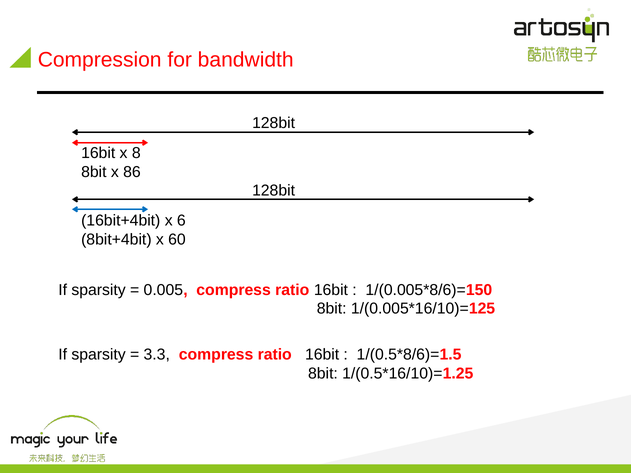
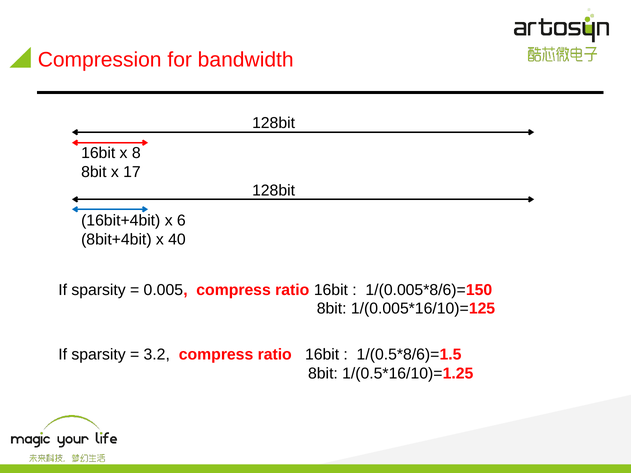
86: 86 -> 17 (132, 172)
60: 60 -> 40 (177, 240)
3.3: 3.3 -> 3.2 (157, 355)
